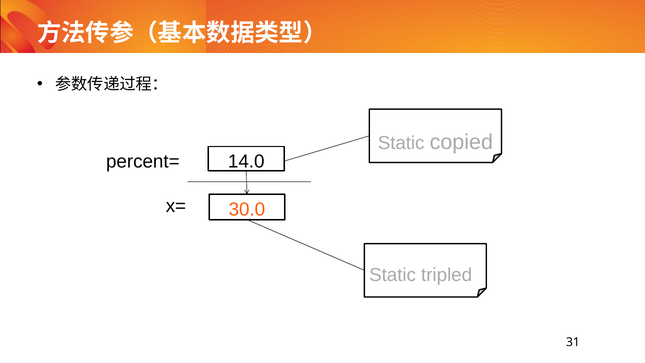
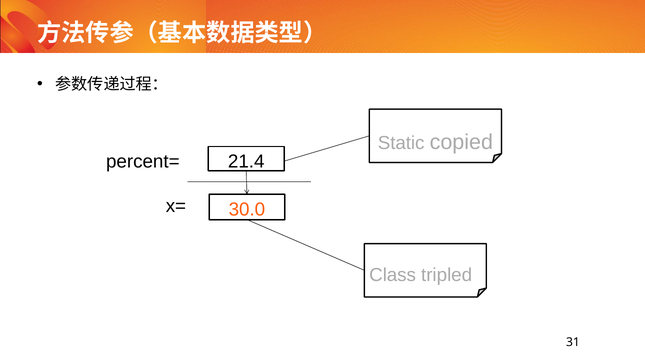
14.0: 14.0 -> 21.4 (246, 162)
Static: Static -> Class (393, 275)
